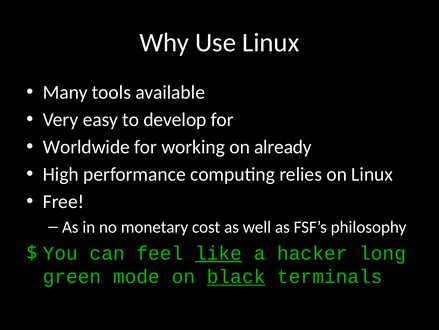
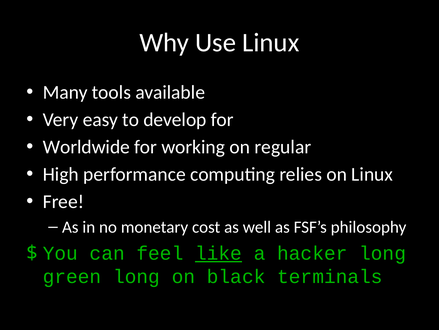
already: already -> regular (283, 147)
green mode: mode -> long (137, 276)
black underline: present -> none (236, 276)
